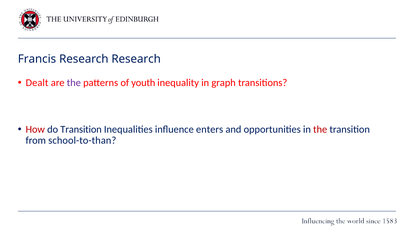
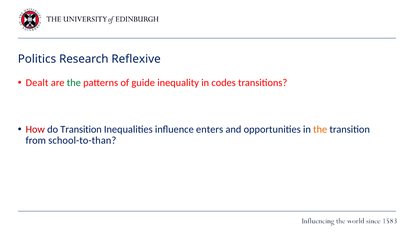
Francis: Francis -> Politics (37, 59)
Research Research: Research -> Reflexive (136, 59)
the colour: purple -> green (74, 83)
youth: youth -> guide (143, 83)
graph: graph -> codes (224, 83)
the colour: red -> orange (320, 129)
